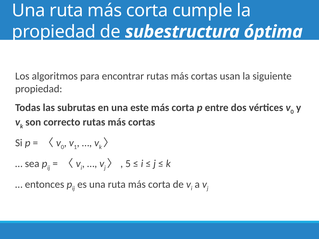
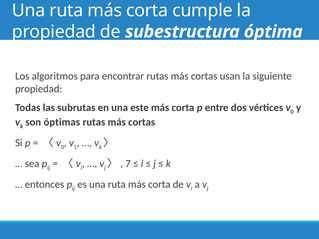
correcto: correcto -> óptimas (62, 122)
5: 5 -> 7 (128, 164)
